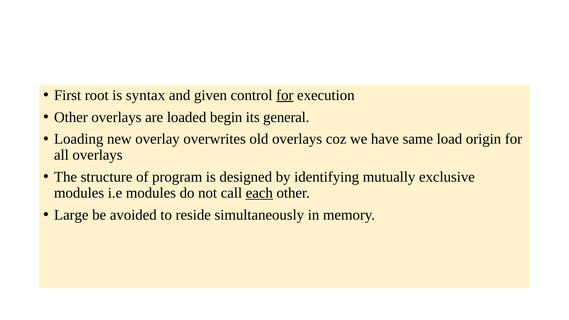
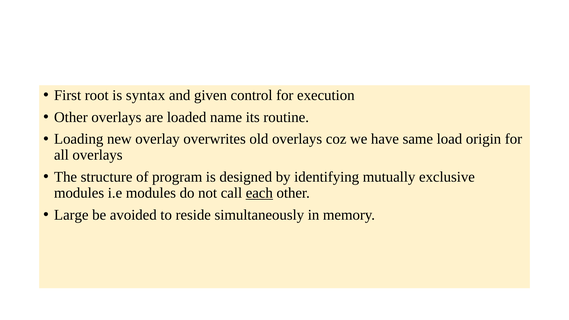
for underline: present -> none (285, 95)
begin: begin -> name (226, 117)
general: general -> routine (286, 117)
